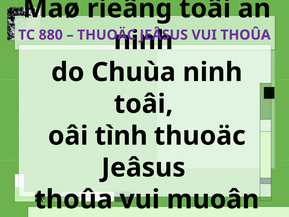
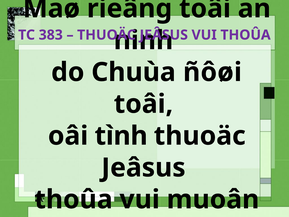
880: 880 -> 383 (51, 35)
Chuùa ninh: ninh -> ñôøi (212, 72)
